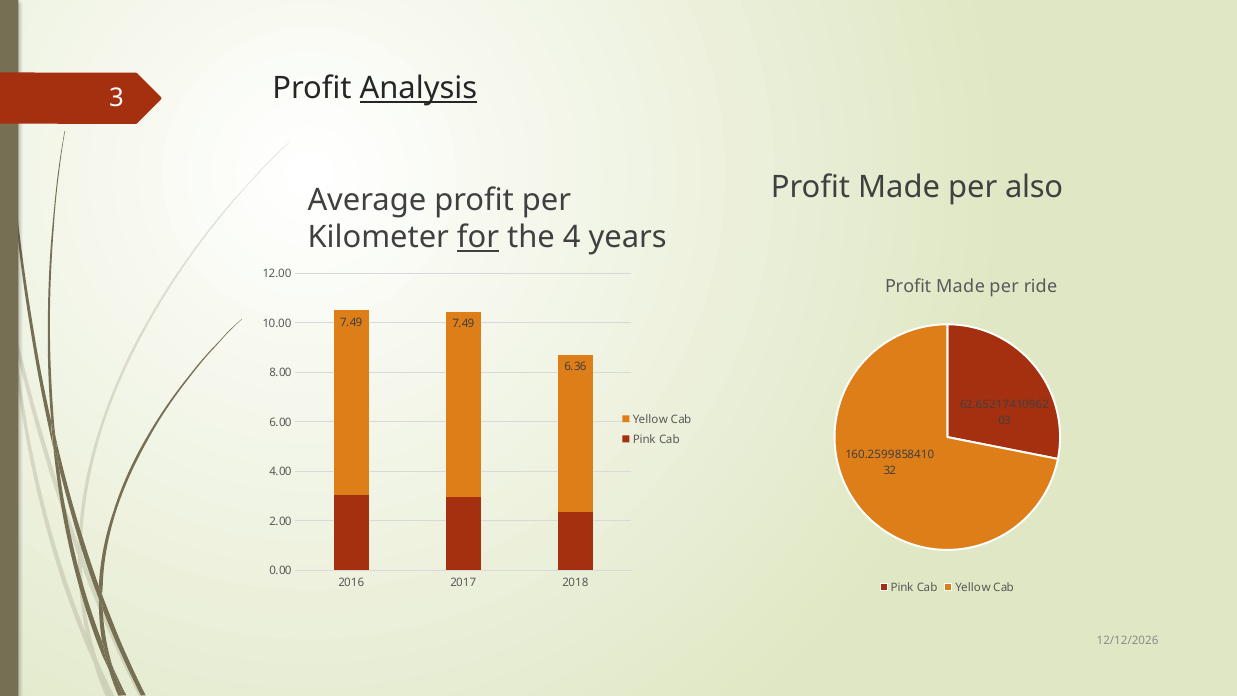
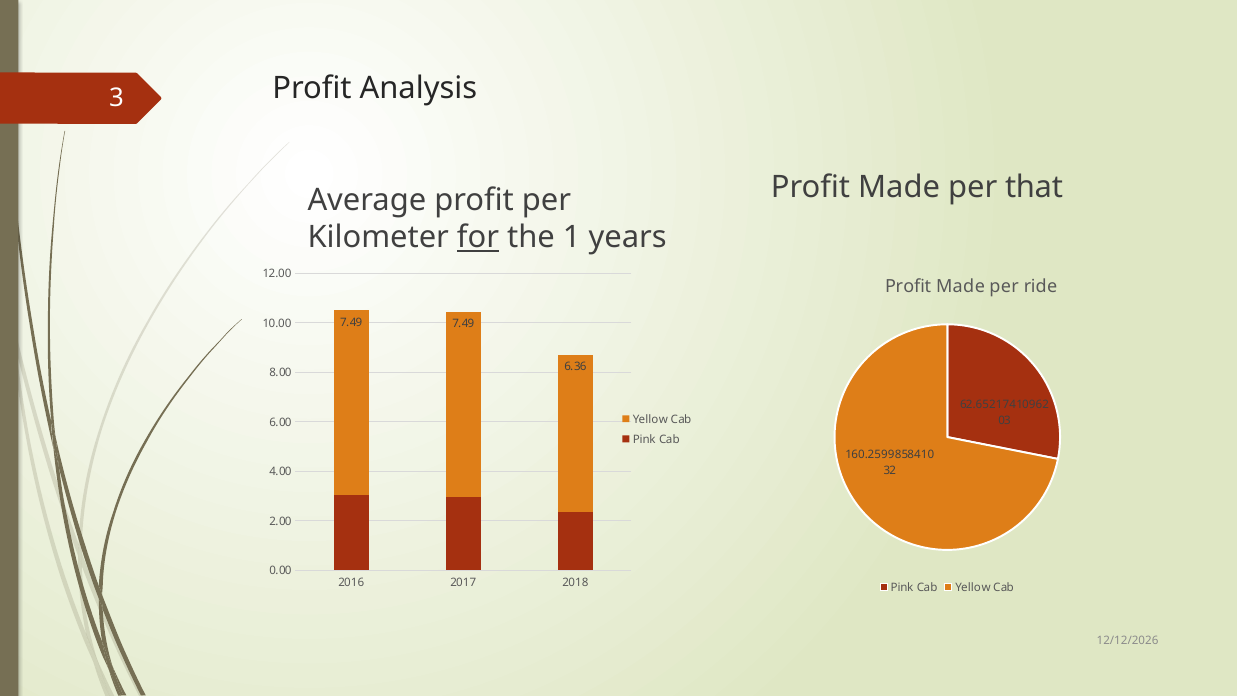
Analysis underline: present -> none (418, 89)
also: also -> that (1034, 187)
4: 4 -> 1 (572, 238)
